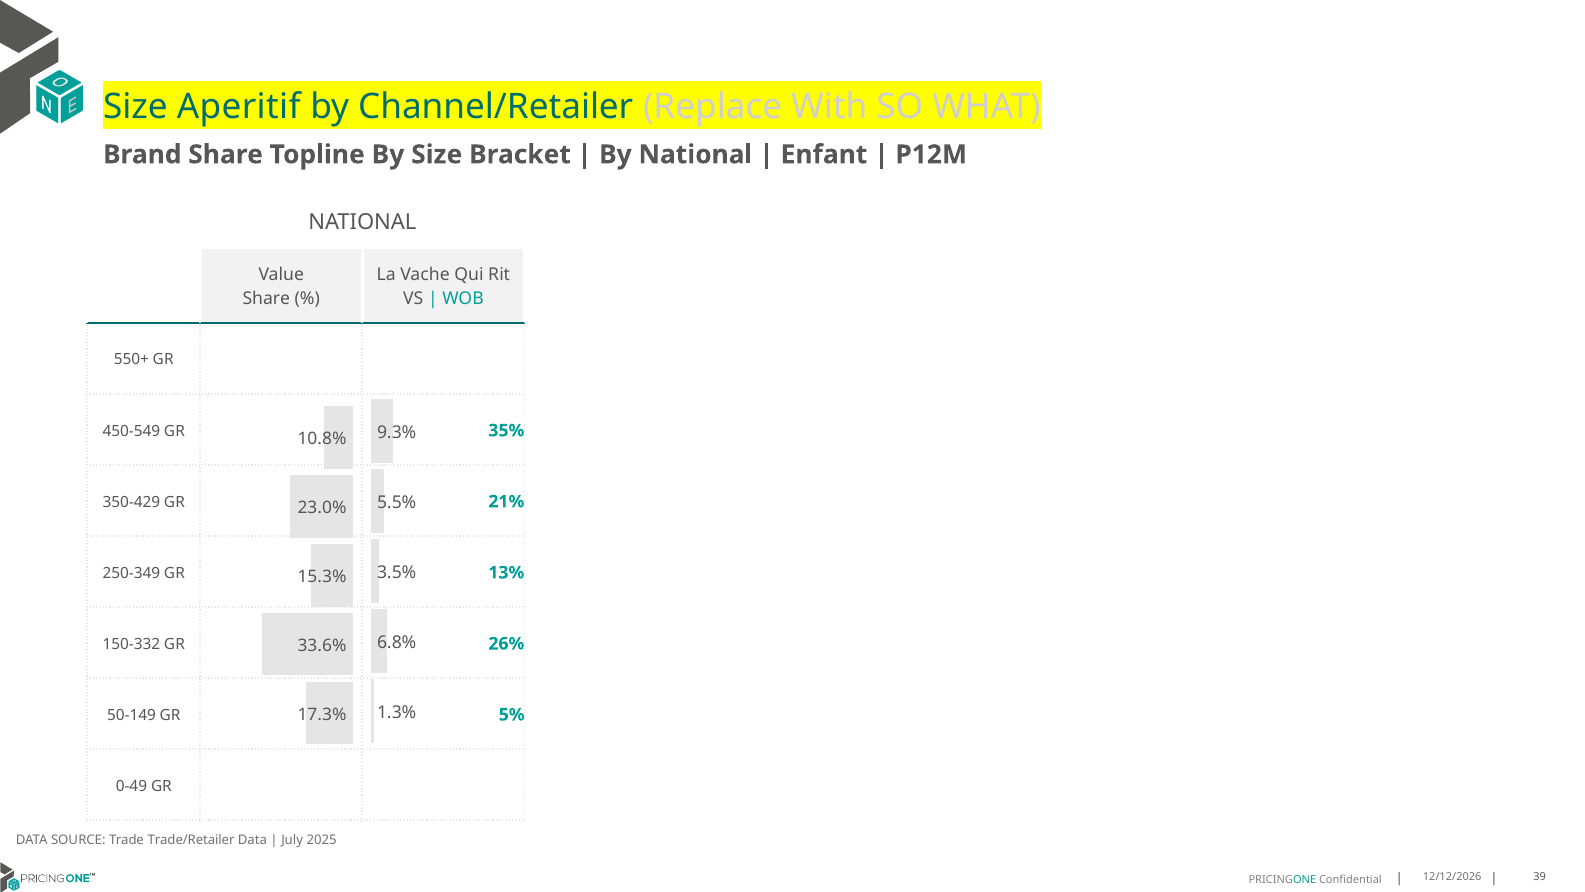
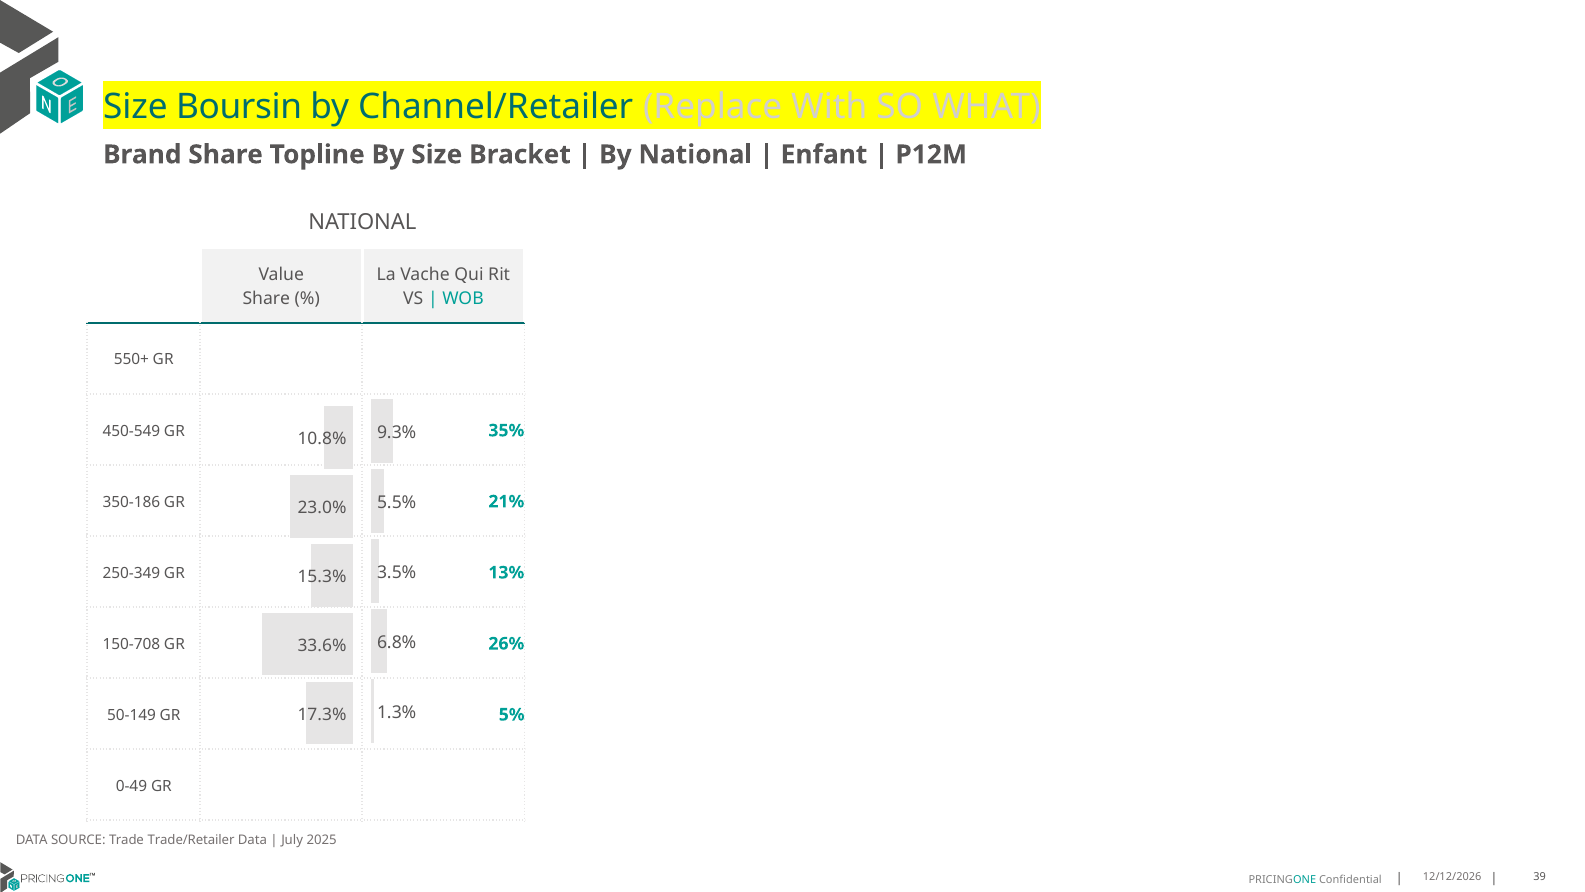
Aperitif: Aperitif -> Boursin (239, 107)
350-429: 350-429 -> 350-186 (131, 502)
150-332: 150-332 -> 150-708 (131, 644)
